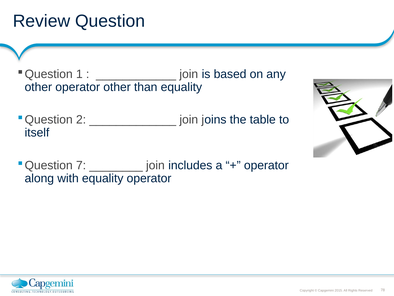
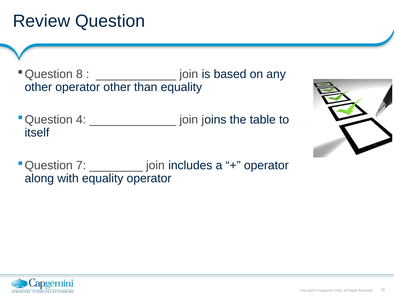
1: 1 -> 8 (79, 74)
2: 2 -> 4 (81, 119)
